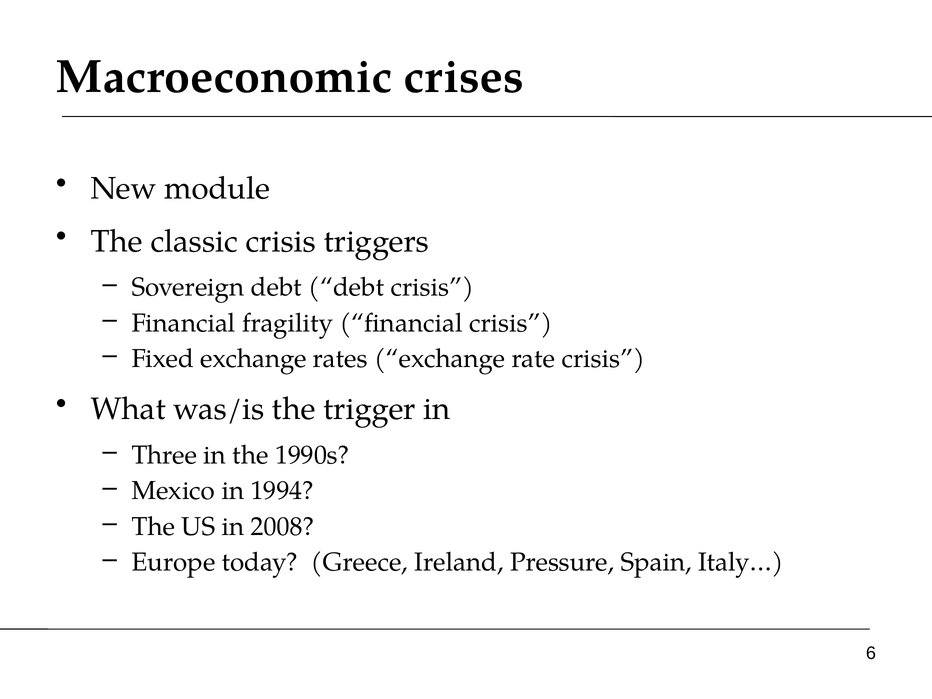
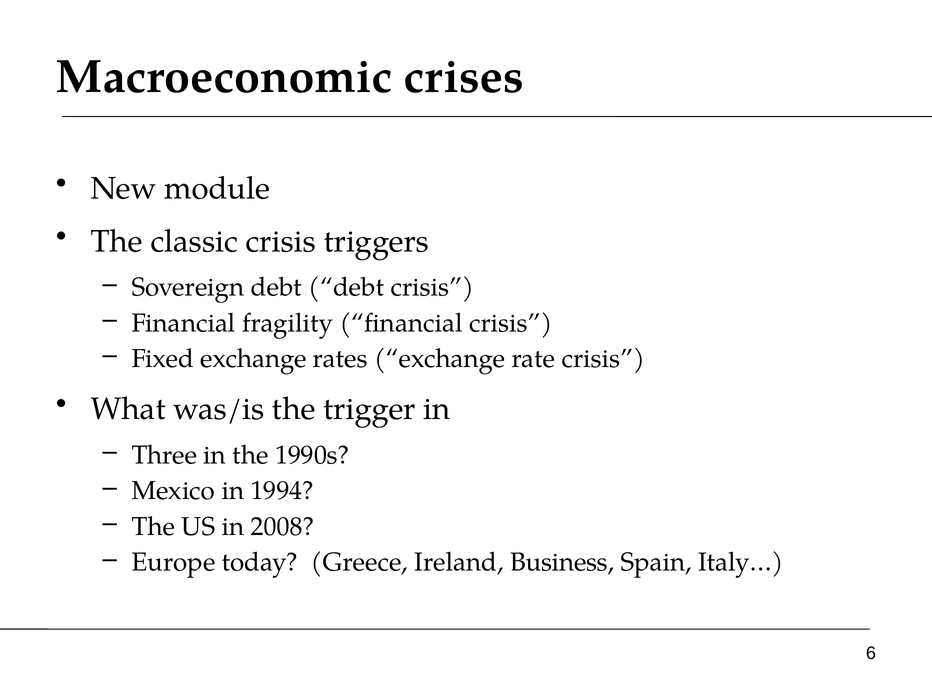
Pressure: Pressure -> Business (562, 562)
